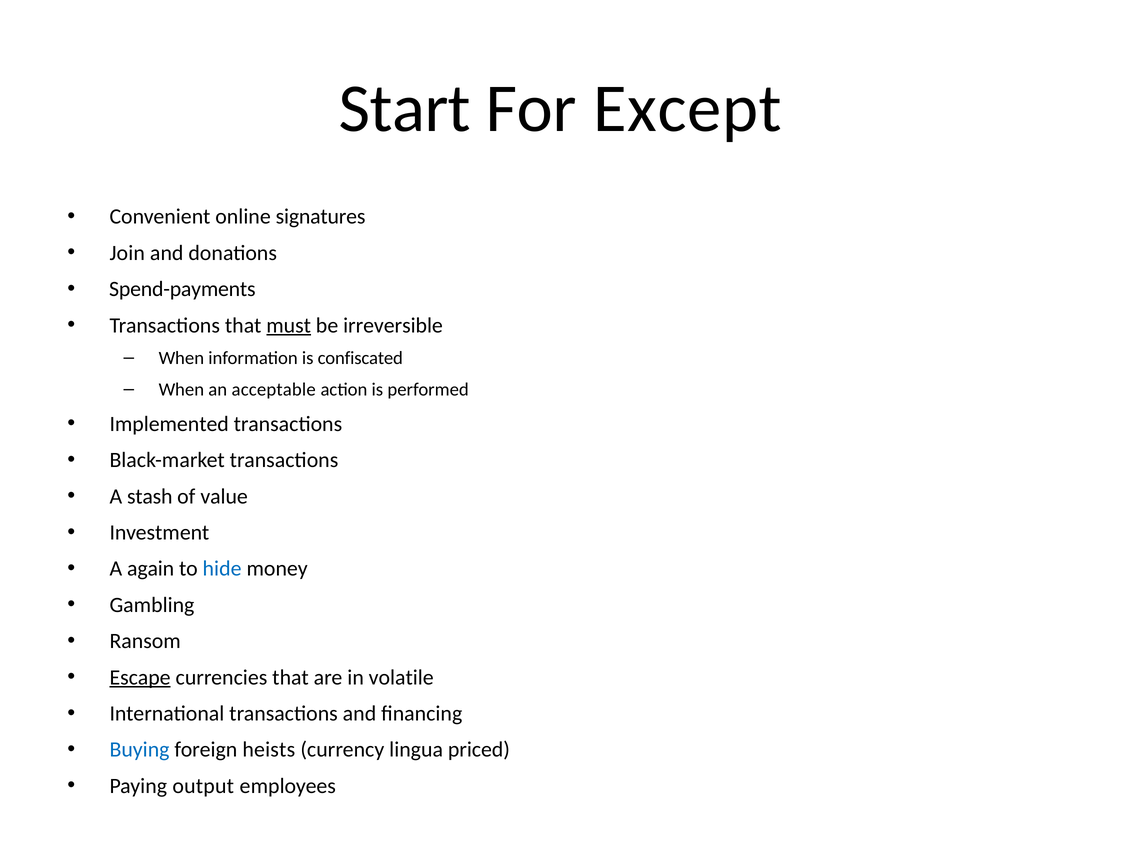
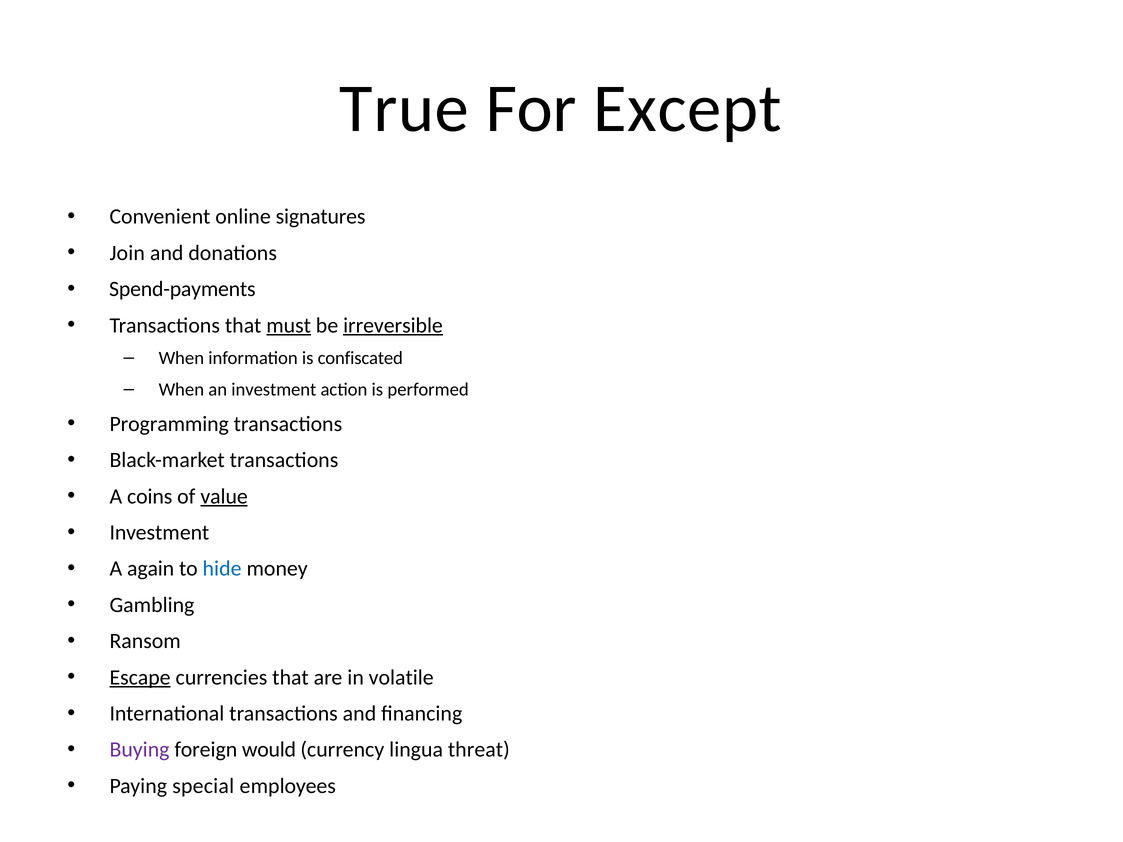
Start: Start -> True (404, 109)
irreversible underline: none -> present (393, 325)
an acceptable: acceptable -> investment (274, 389)
Implemented: Implemented -> Programming (169, 424)
stash: stash -> coins (150, 496)
value underline: none -> present (224, 496)
Buying colour: blue -> purple (140, 750)
heists: heists -> would (269, 750)
priced: priced -> threat (479, 750)
output: output -> special (203, 786)
